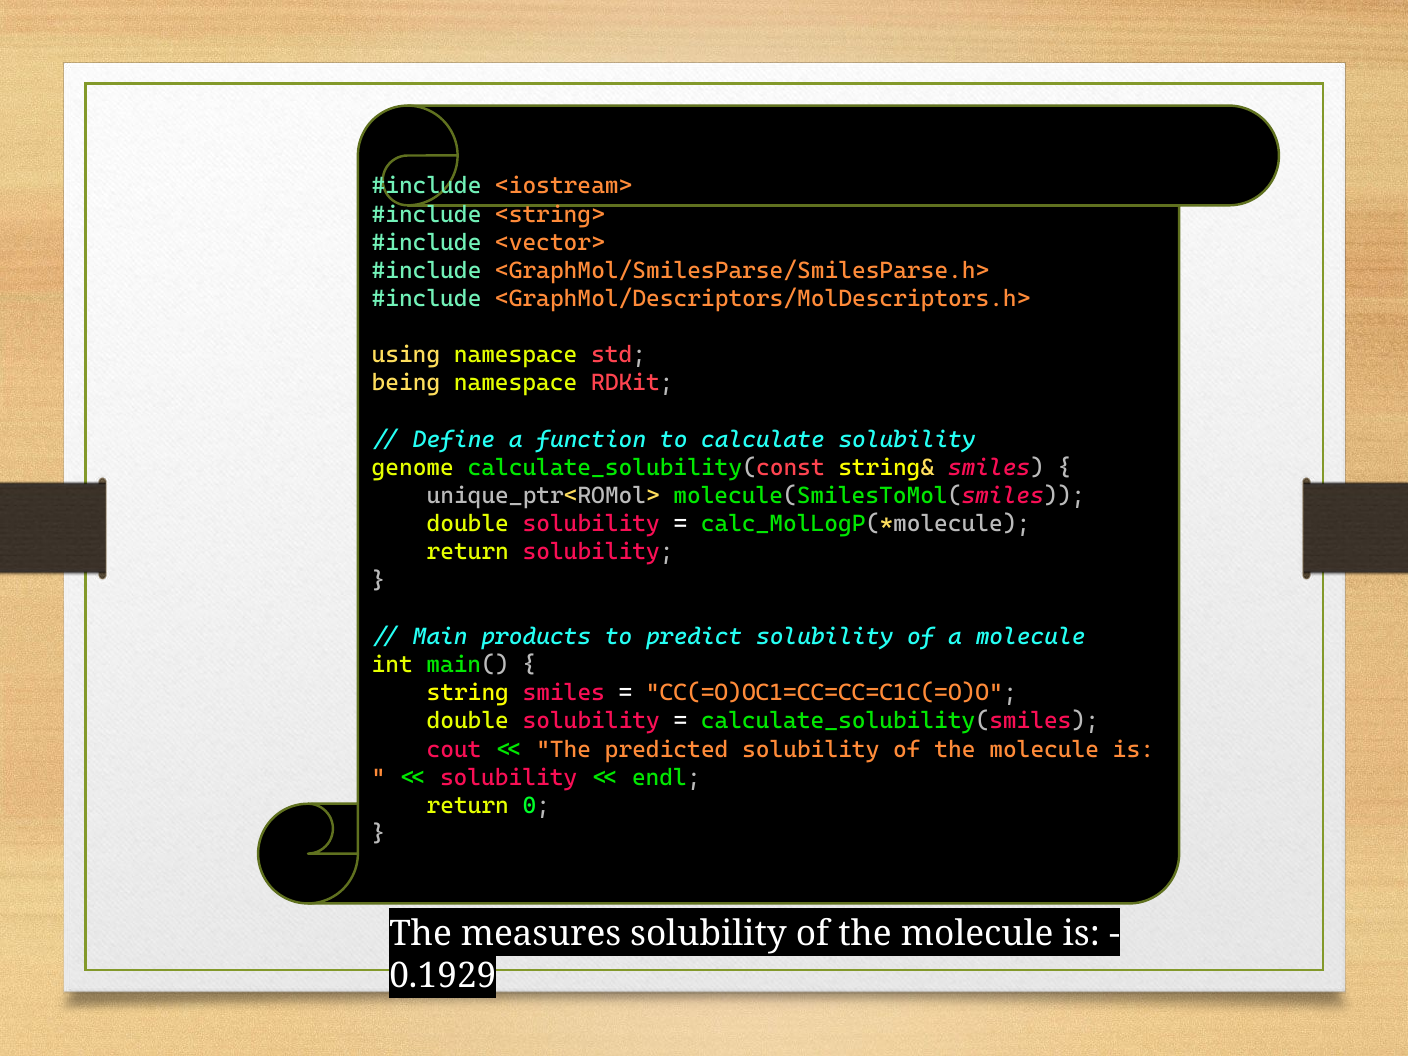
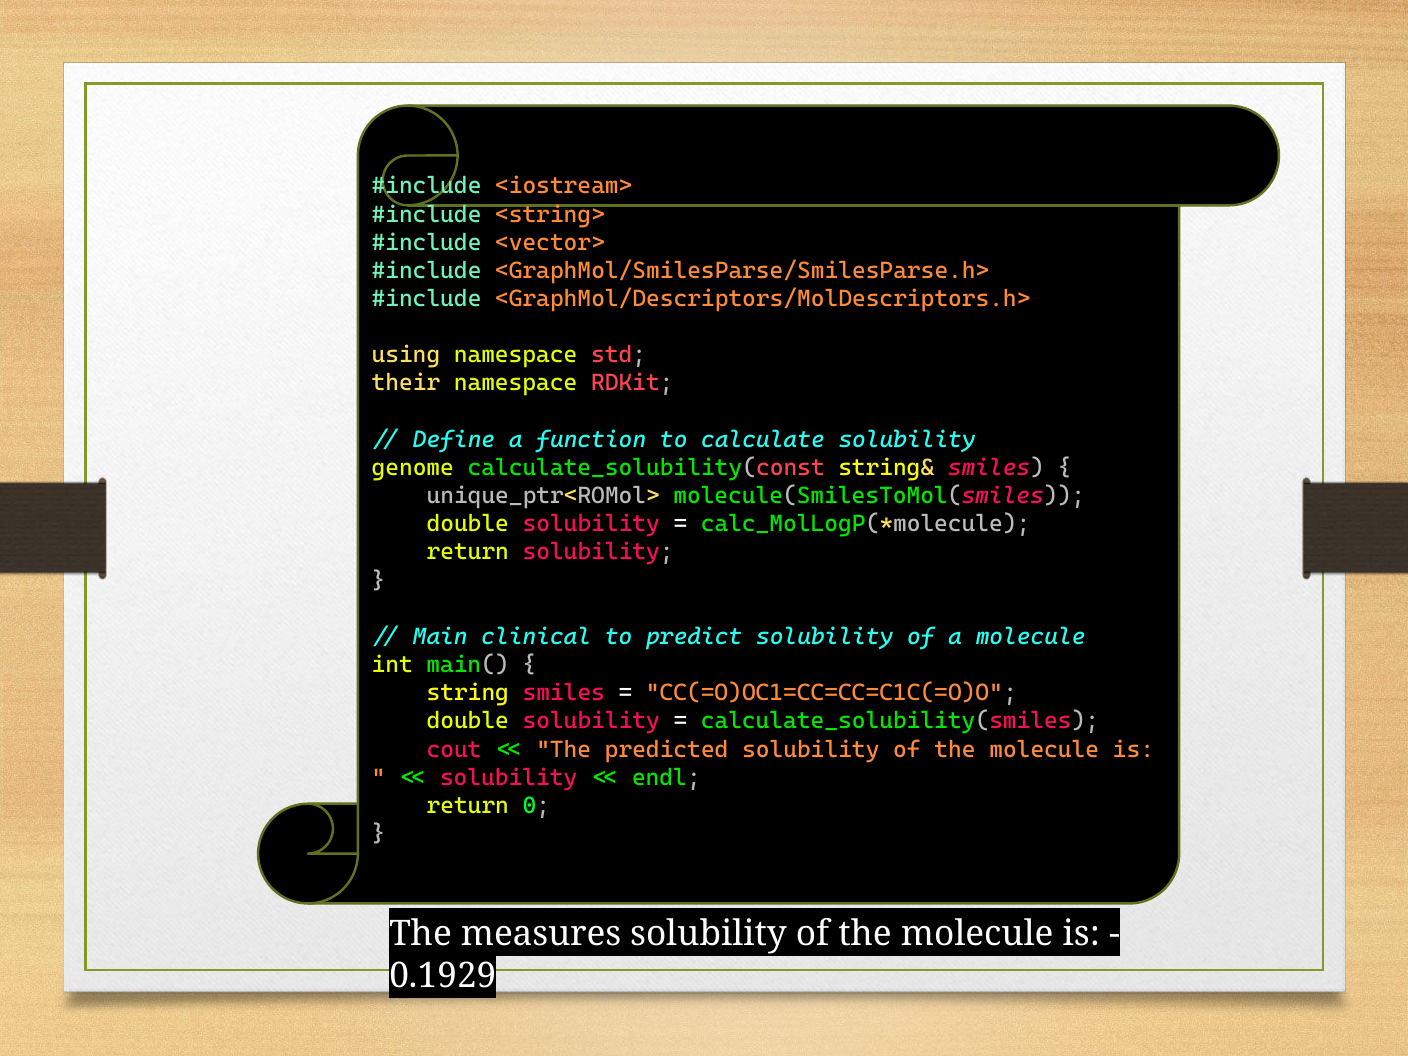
being: being -> their (406, 383)
products: products -> clinical (536, 637)
